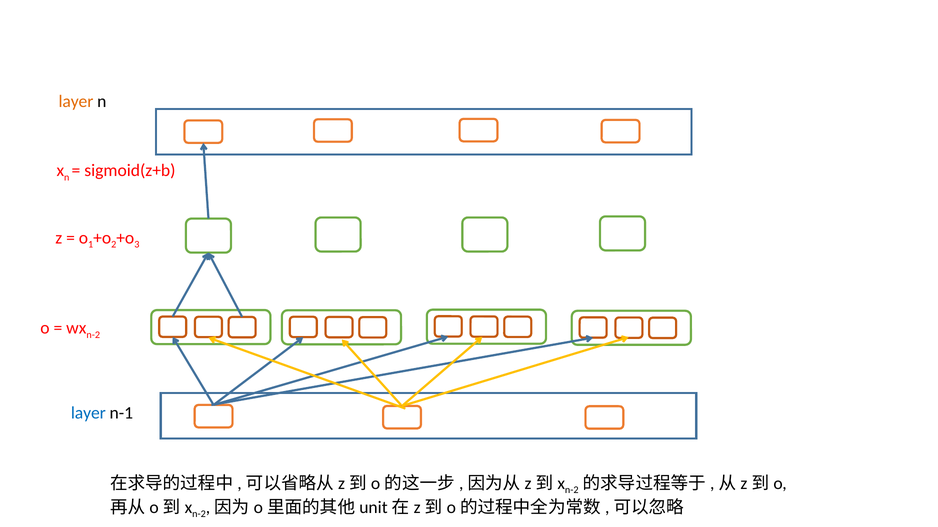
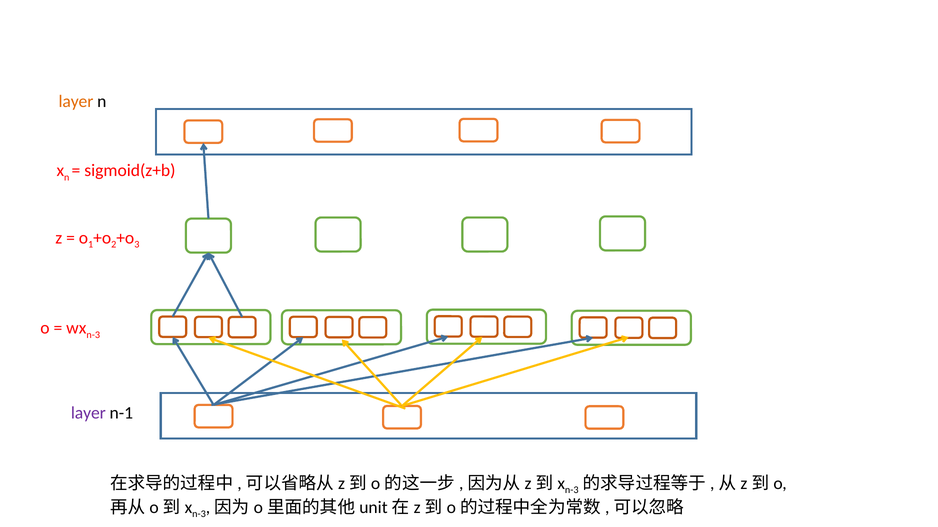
n-2: n-2 -> n-3 (93, 335)
layer colour: blue -> purple (88, 413)
n-2: n-2 -> n-3 (572, 491)
n-2: n-2 -> n-3 (199, 515)
